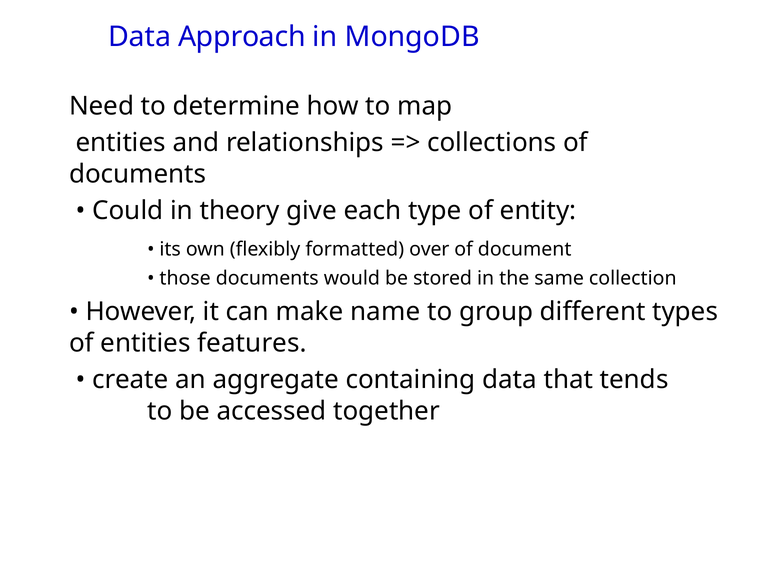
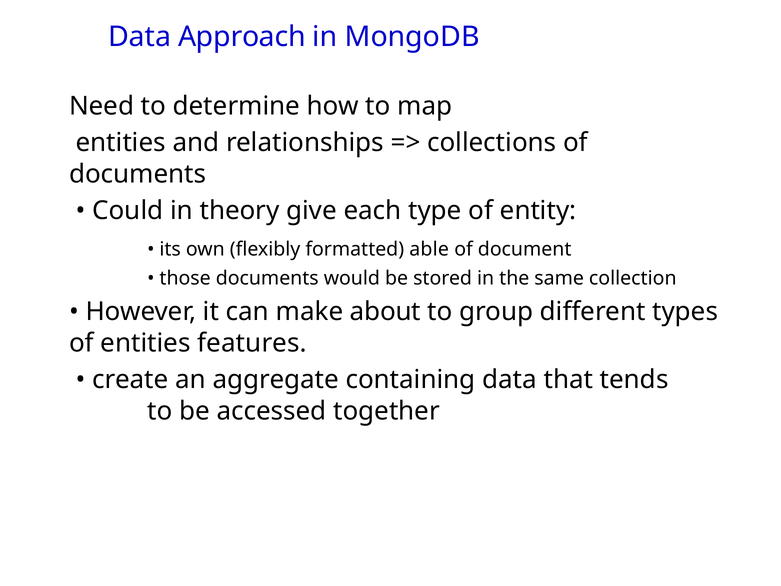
over: over -> able (429, 249)
name: name -> about (385, 312)
